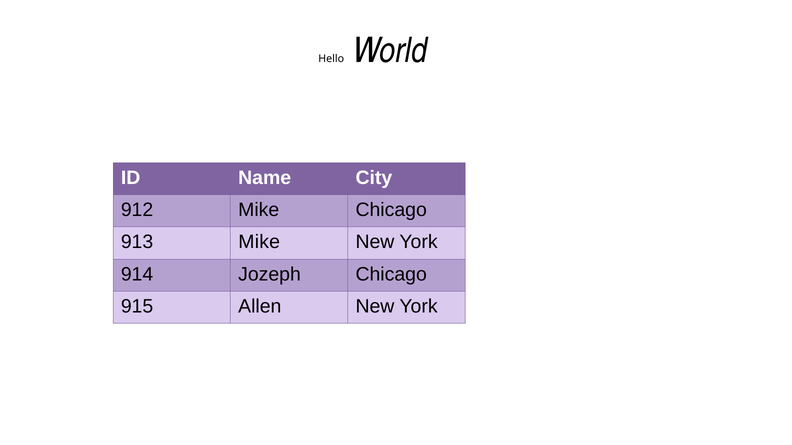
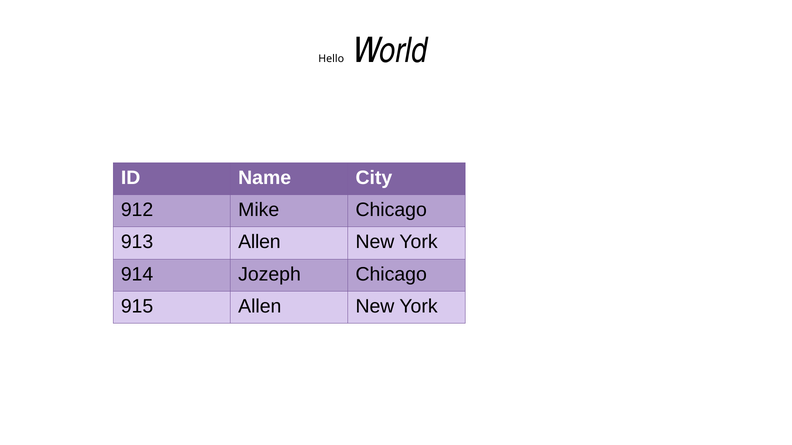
913 Mike: Mike -> Allen (259, 242)
